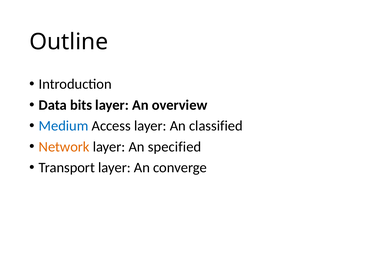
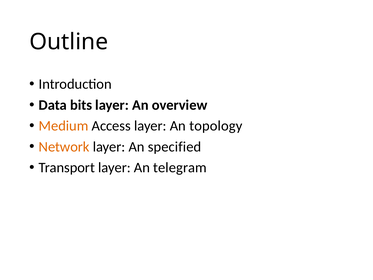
Medium colour: blue -> orange (64, 126)
classified: classified -> topology (216, 126)
converge: converge -> telegram (180, 167)
